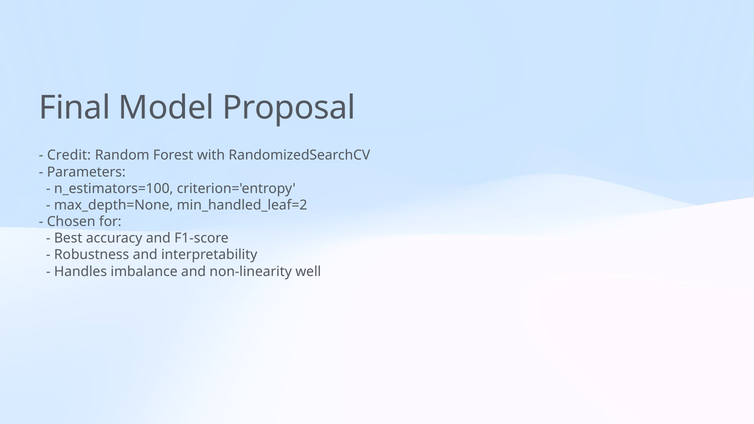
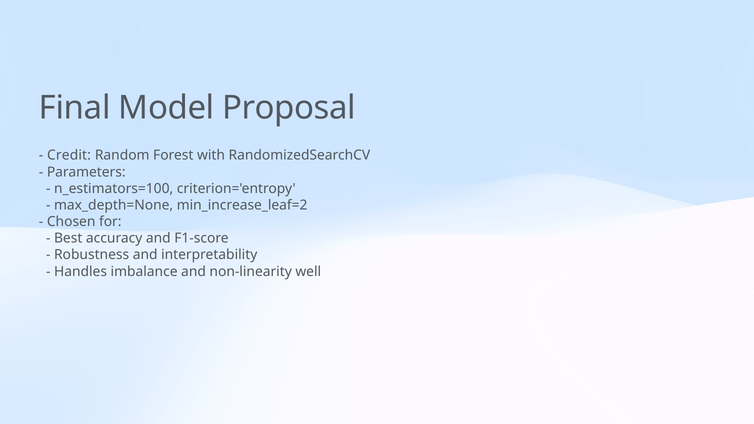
min_handled_leaf=2: min_handled_leaf=2 -> min_increase_leaf=2 (242, 205)
